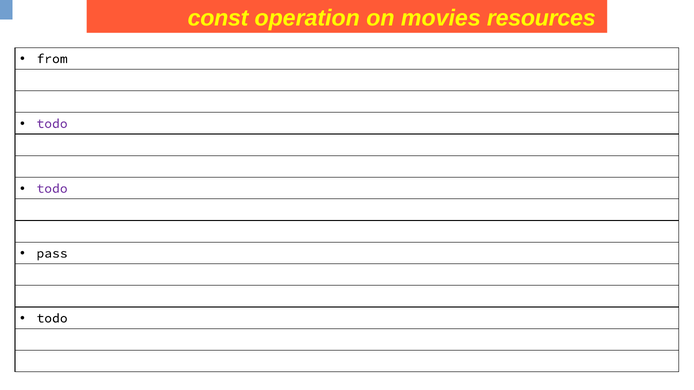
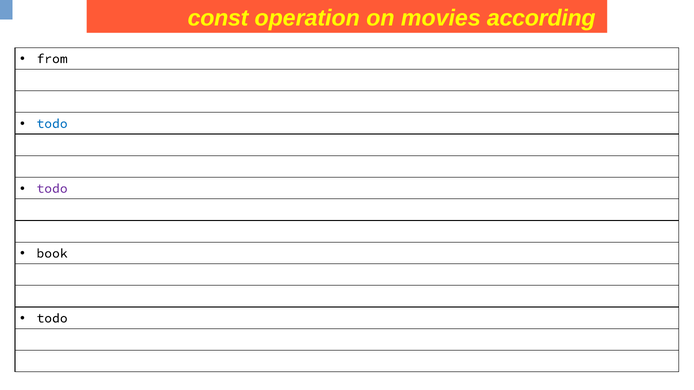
resources: resources -> according (541, 18)
todo colour: purple -> blue (52, 124)
pass: pass -> book (52, 254)
